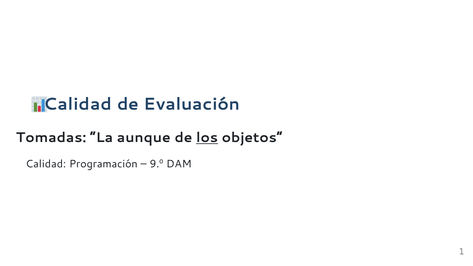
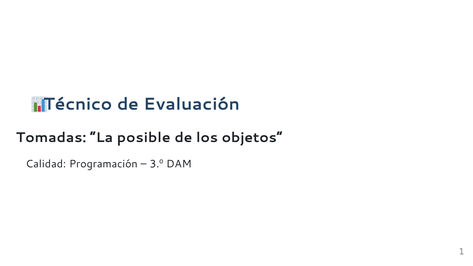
Calidad: Calidad -> Técnico (78, 104)
aunque: aunque -> posible (144, 138)
los underline: present -> none (207, 138)
9.º: 9.º -> 3.º (156, 164)
